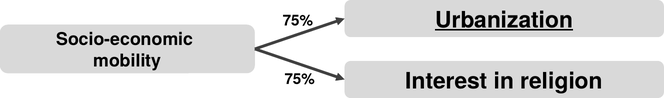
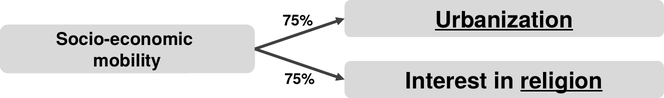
religion underline: none -> present (562, 81)
